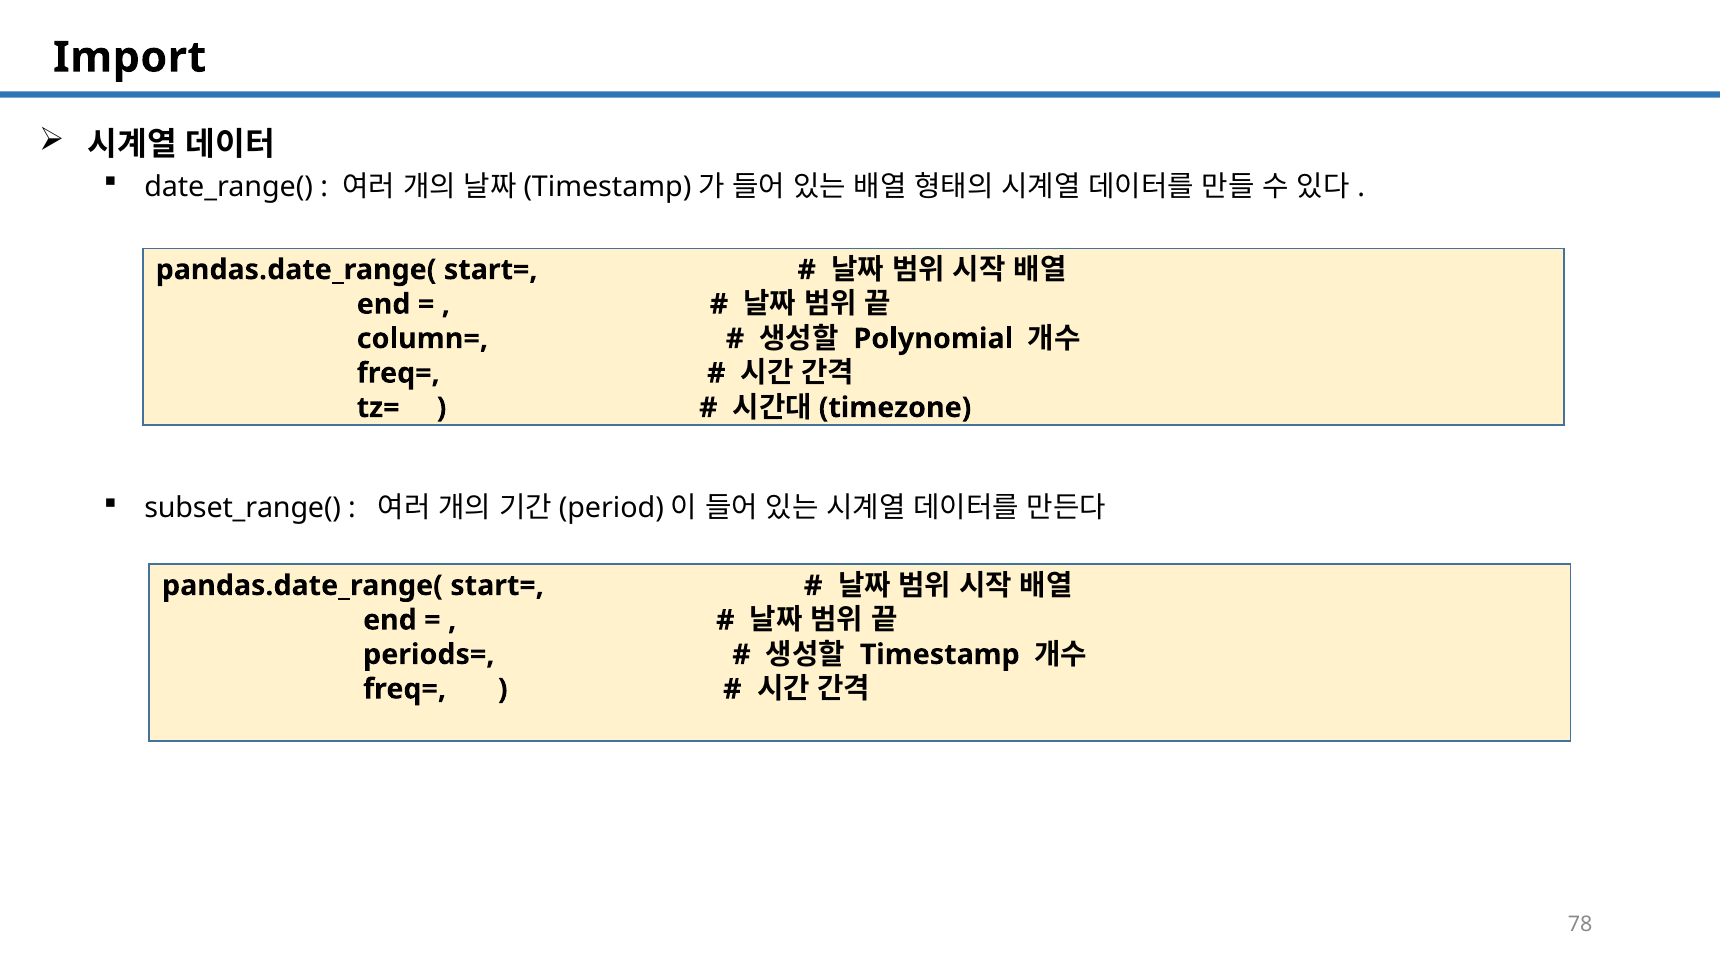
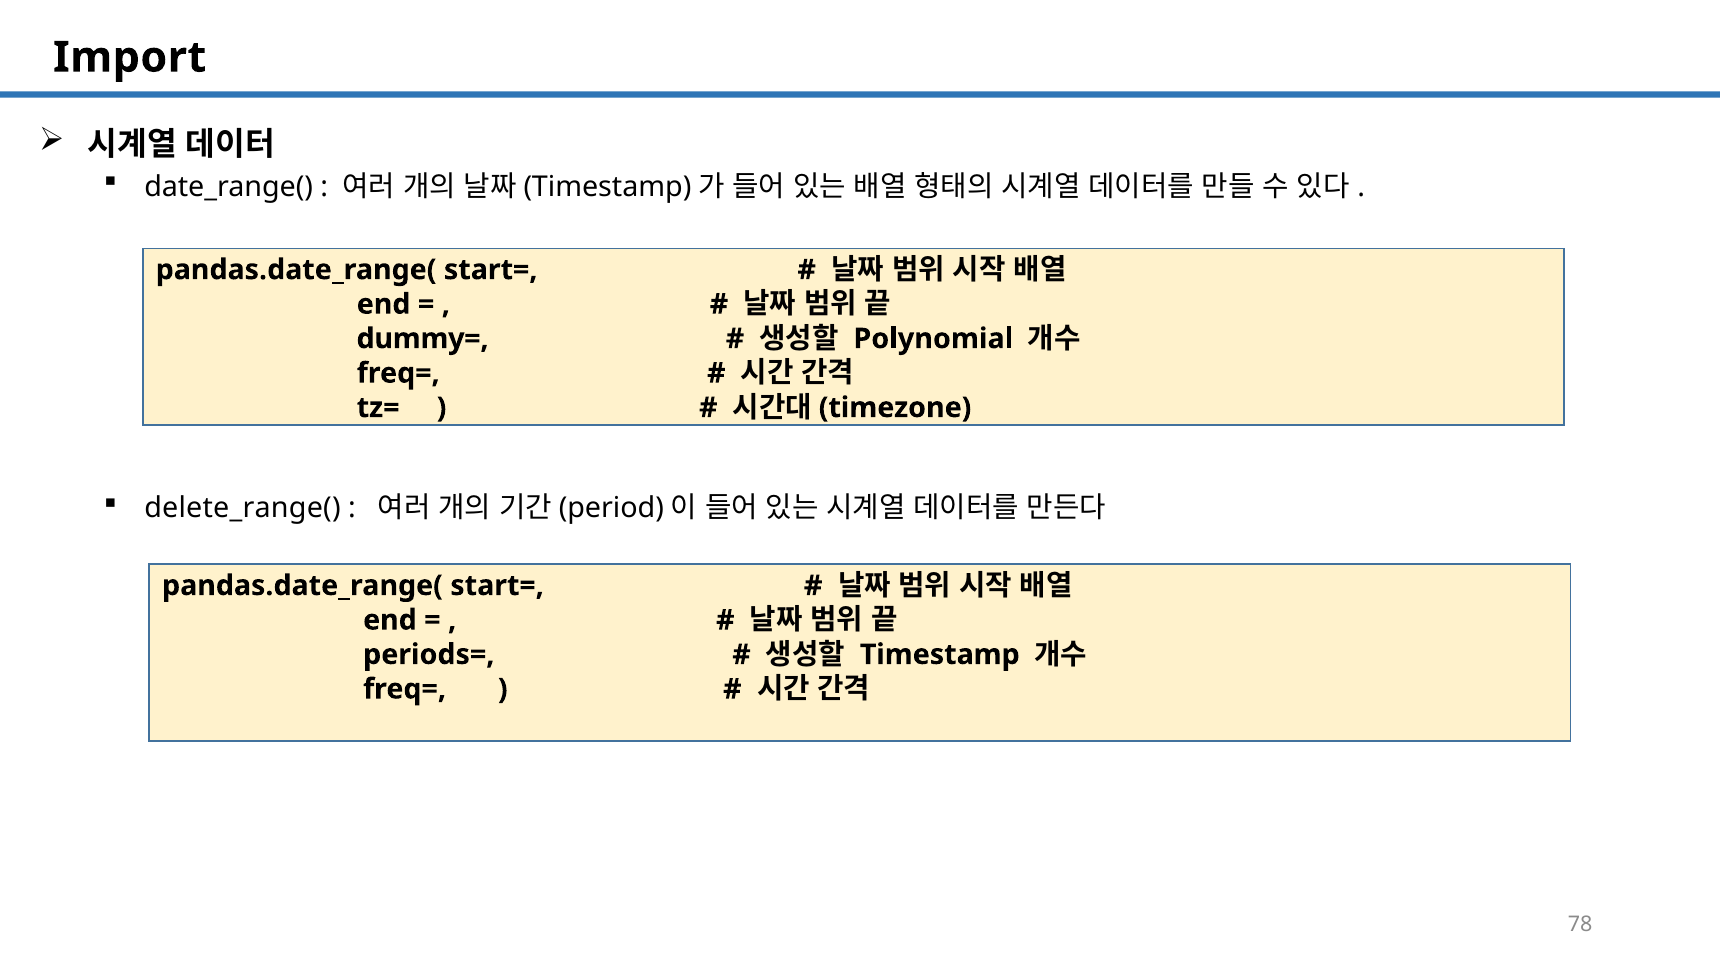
column=: column= -> dummy= (423, 339)
subset_range(: subset_range( -> delete_range( (242, 508)
